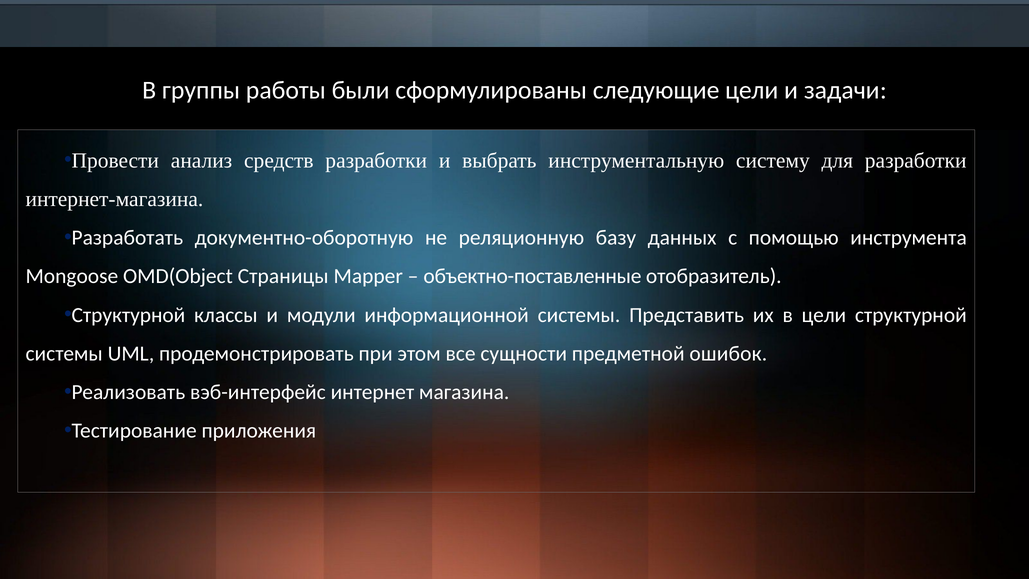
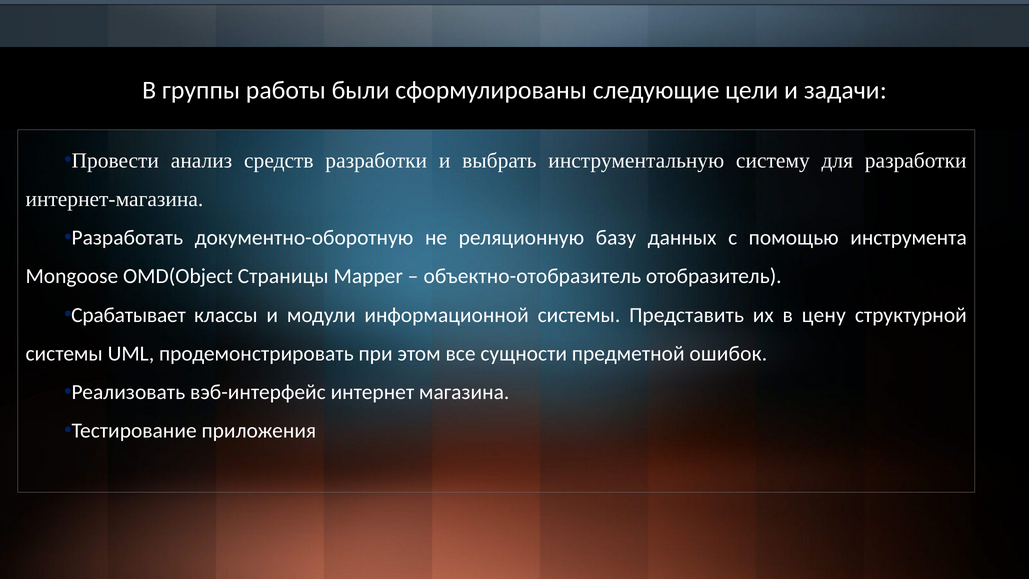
объектно-поставленные: объектно-поставленные -> объектно-отобразитель (532, 276)
Структурной: Структурной -> Срабатывает (129, 315)
в цели: цели -> цену (824, 315)
